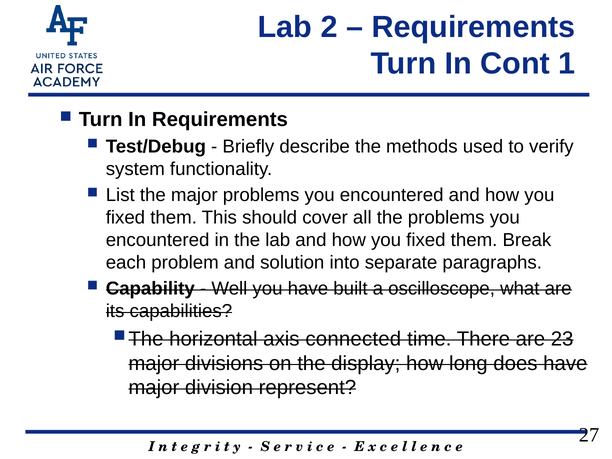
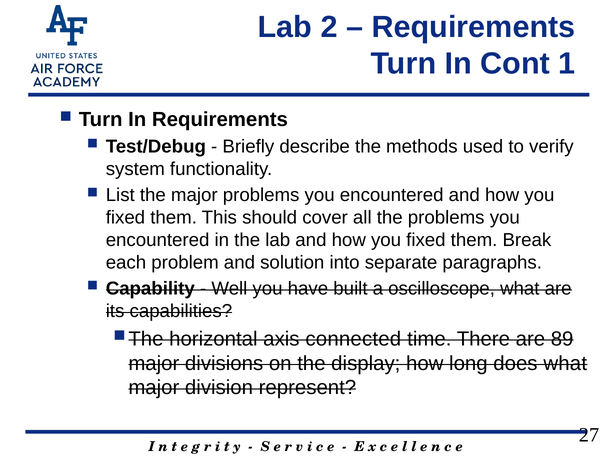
23: 23 -> 89 (562, 339)
does have: have -> what (565, 363)
